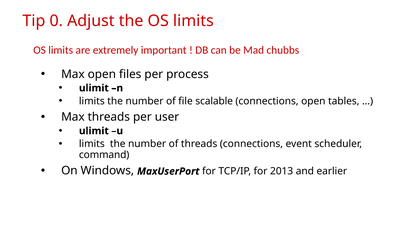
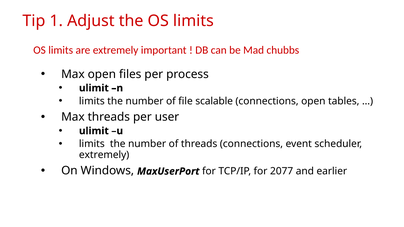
0: 0 -> 1 (56, 21)
command: command -> extremely (104, 155)
2013: 2013 -> 2077 (282, 172)
